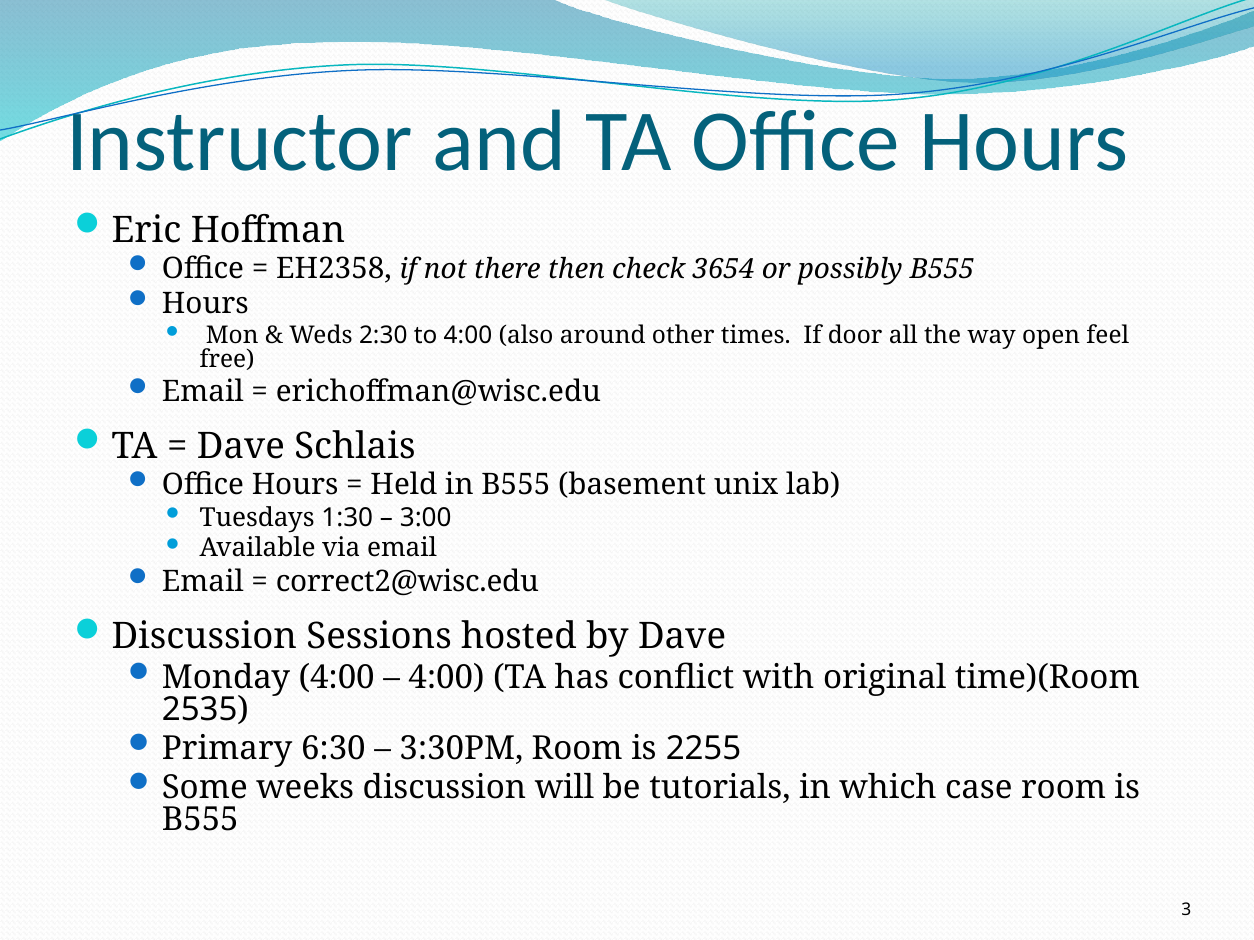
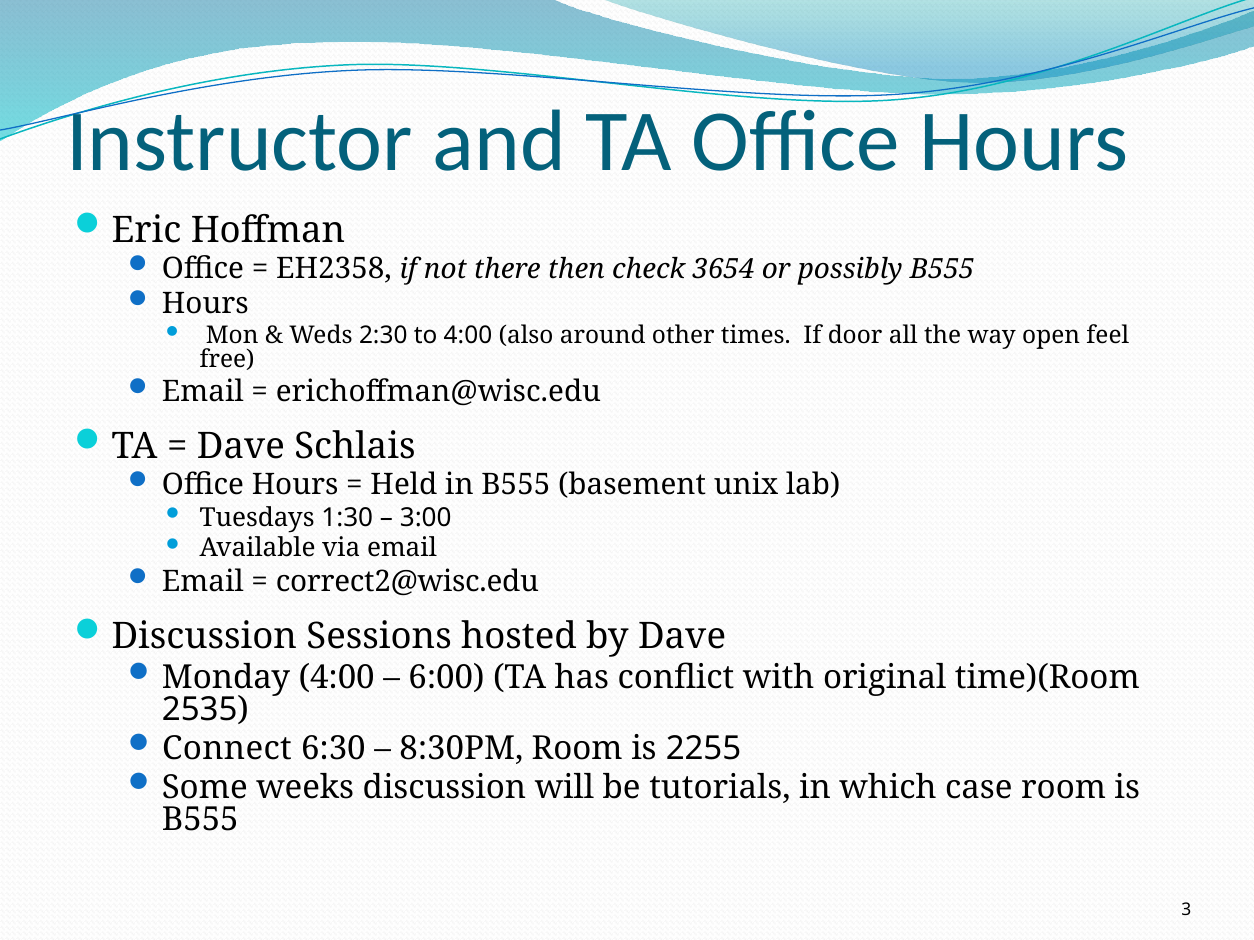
4:00: 4:00 -> 6:00 (446, 678)
Primary: Primary -> Connect (227, 749)
3:30PM: 3:30PM -> 8:30PM (461, 749)
